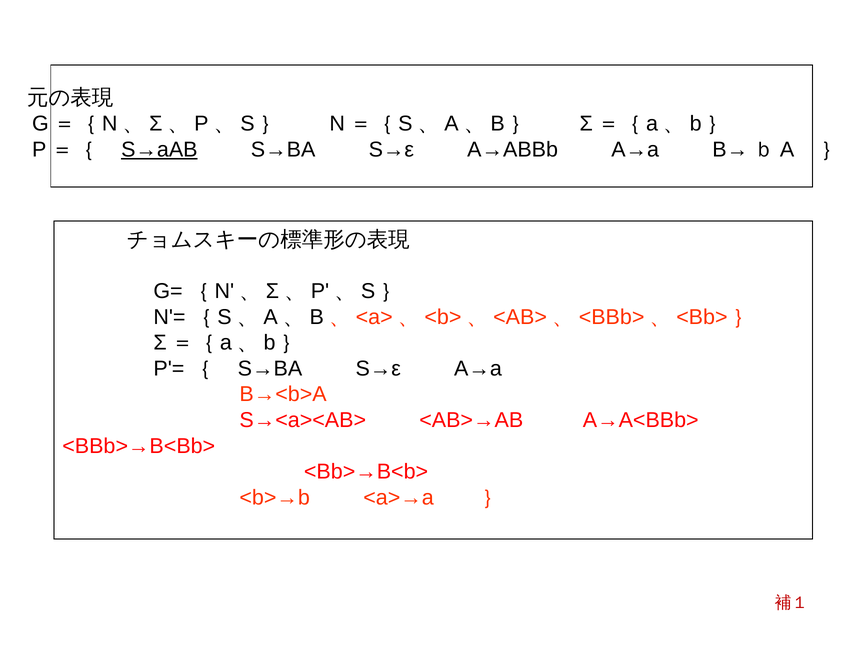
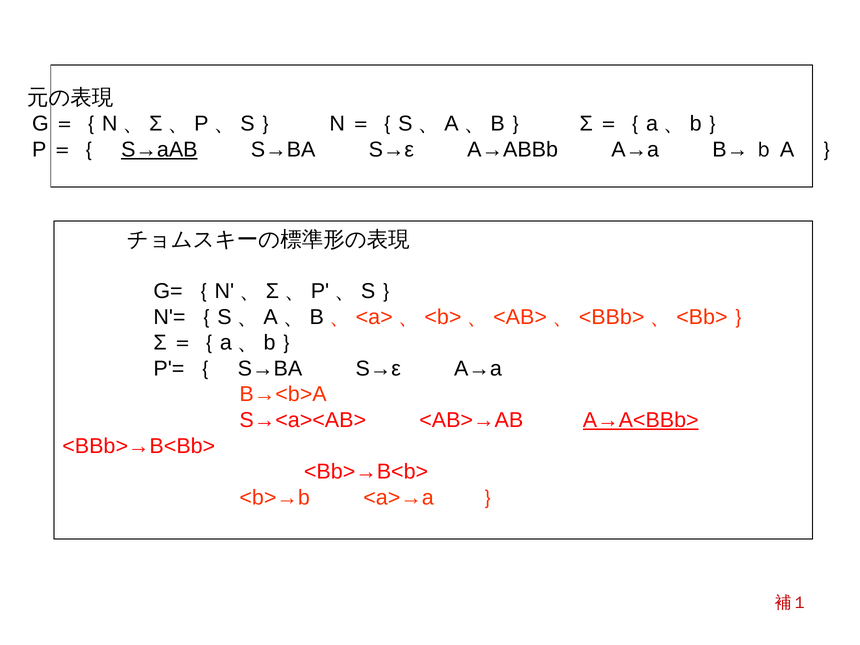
A→A<BBb> underline: none -> present (641, 420)
